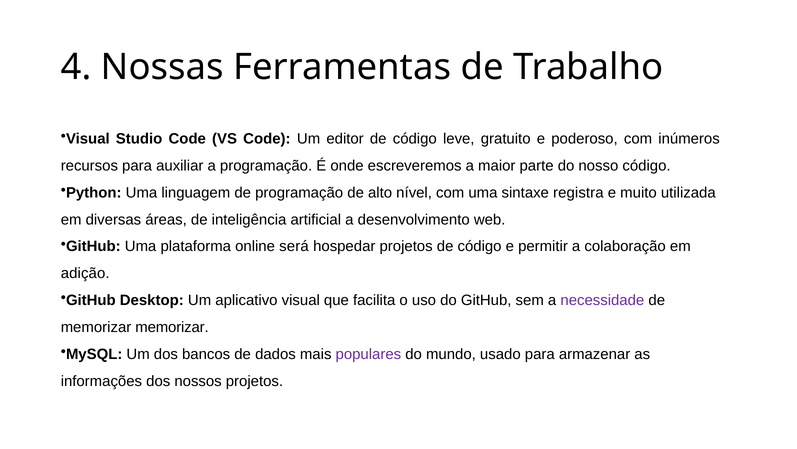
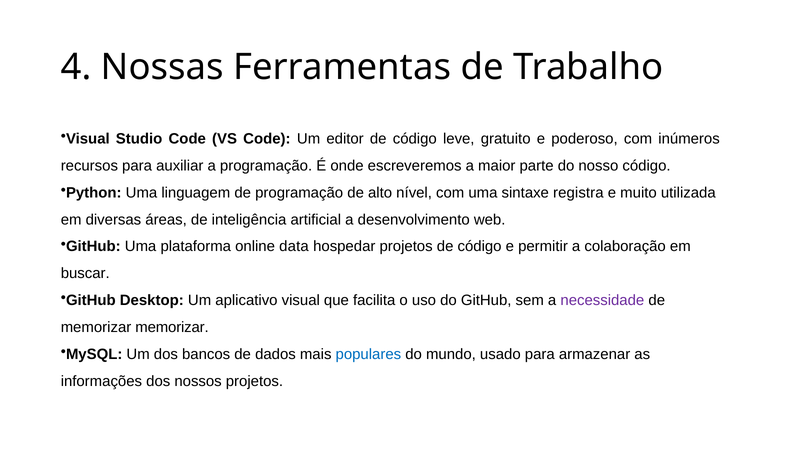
será: será -> data (294, 246)
adição: adição -> buscar (85, 273)
populares colour: purple -> blue (368, 354)
